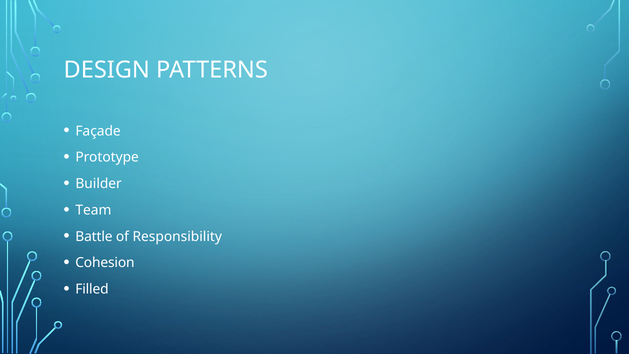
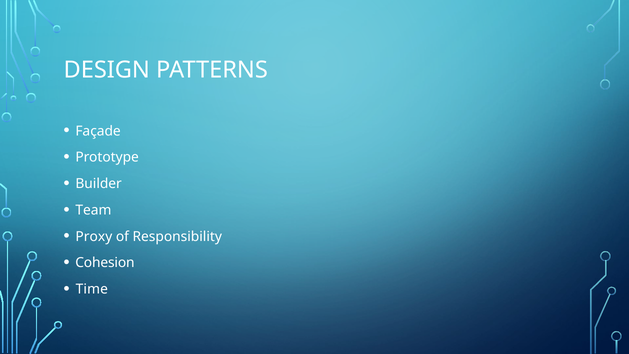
Battle: Battle -> Proxy (94, 236)
Filled: Filled -> Time (92, 289)
